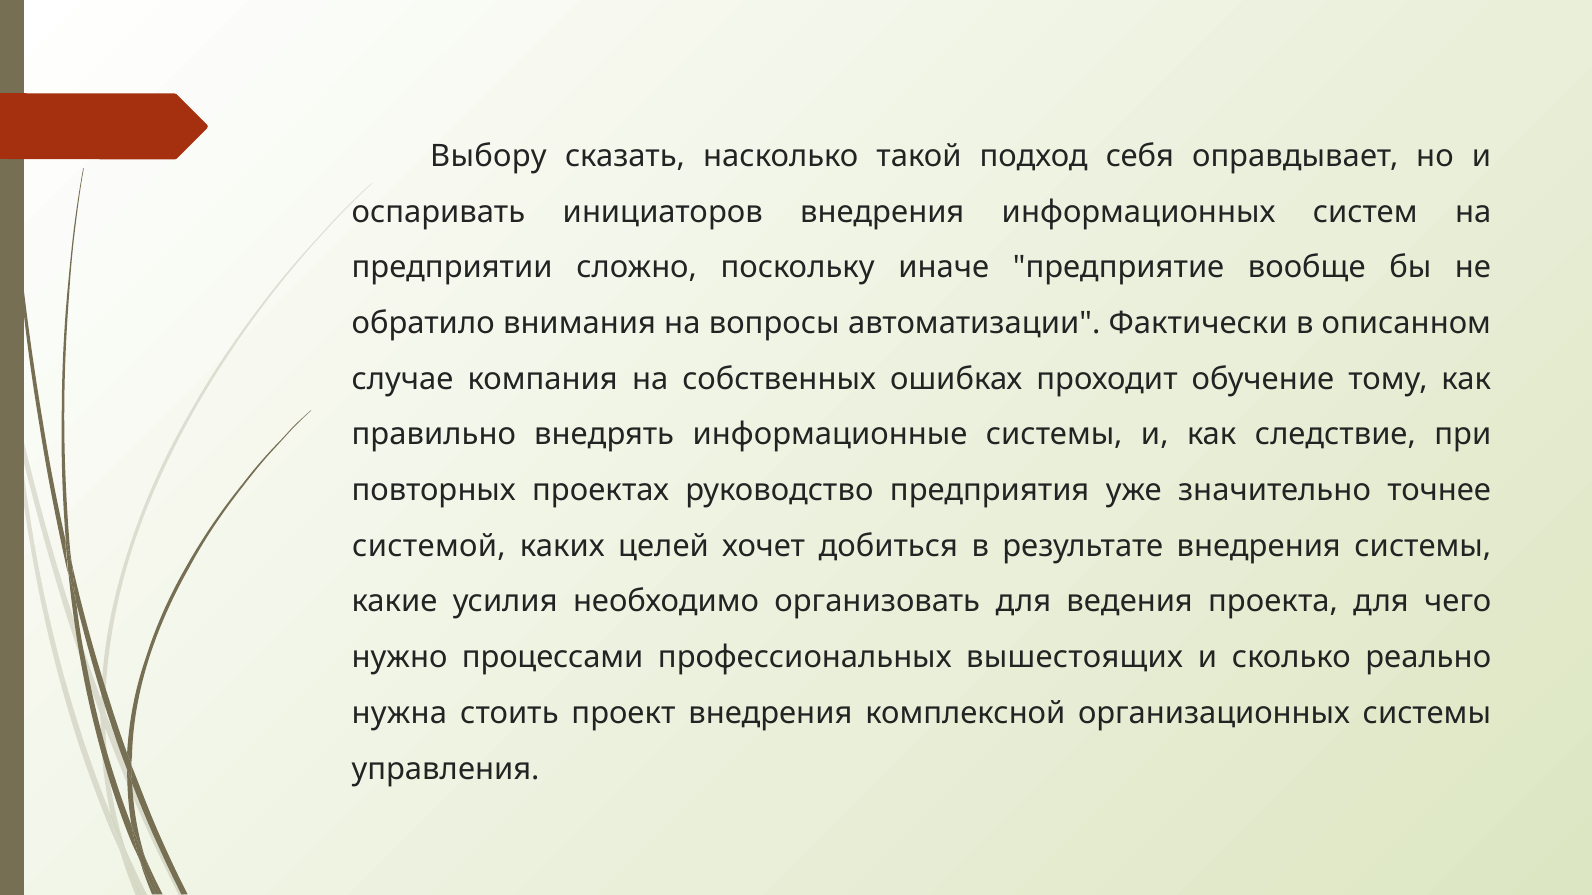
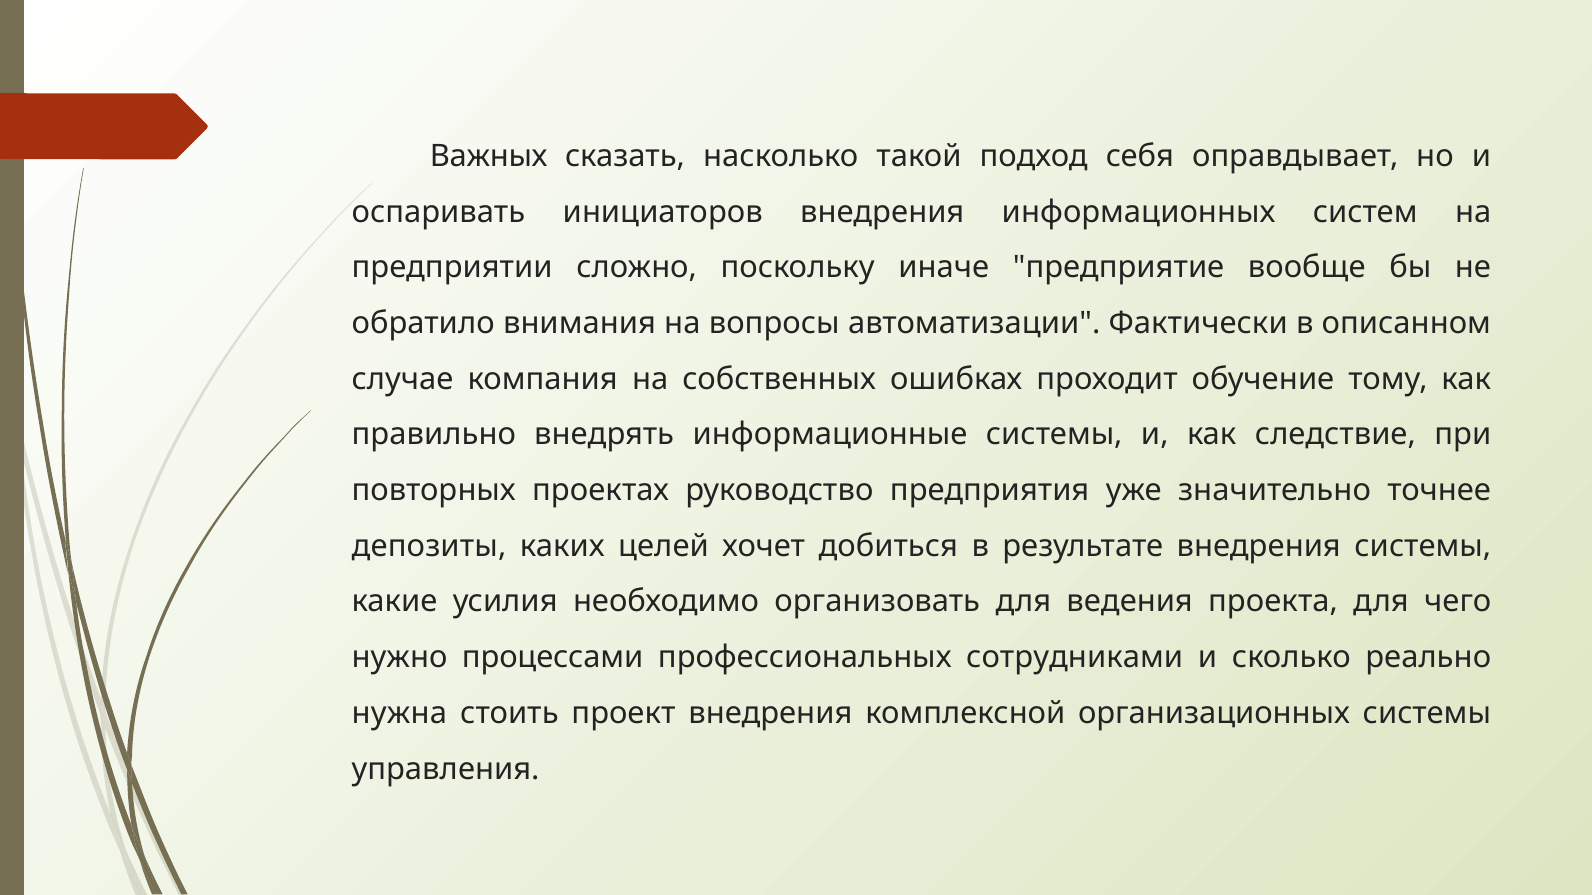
Выбору: Выбору -> Важных (489, 156)
системой: системой -> депозиты (429, 546)
вышестоящих: вышестоящих -> сотрудниками (1075, 658)
